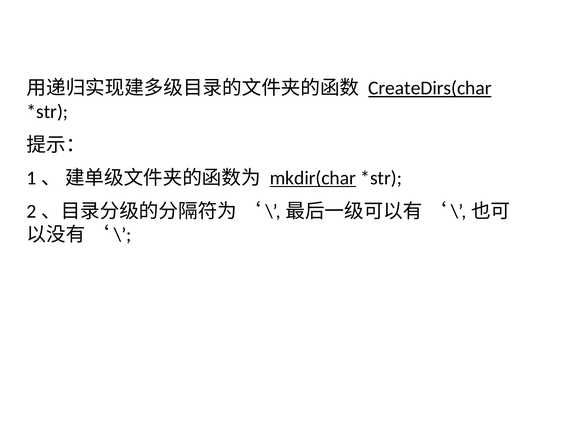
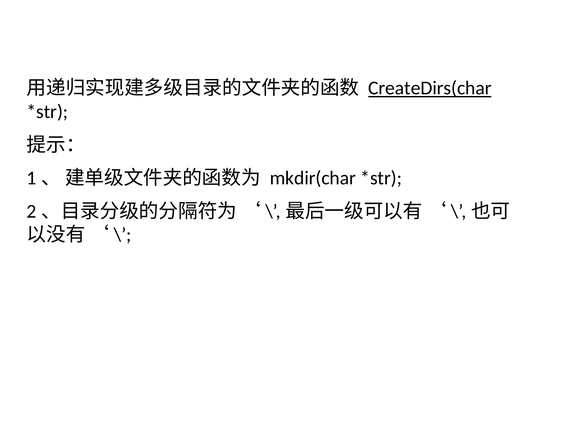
mkdir(char underline: present -> none (313, 178)
